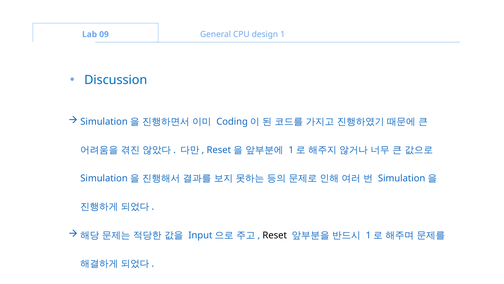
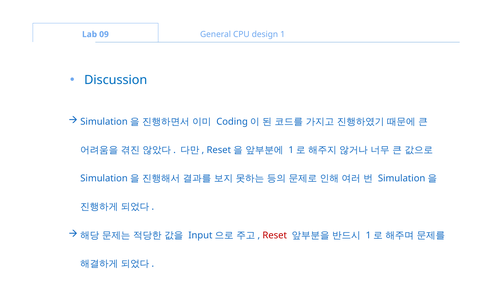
Reset colour: black -> red (275, 235)
